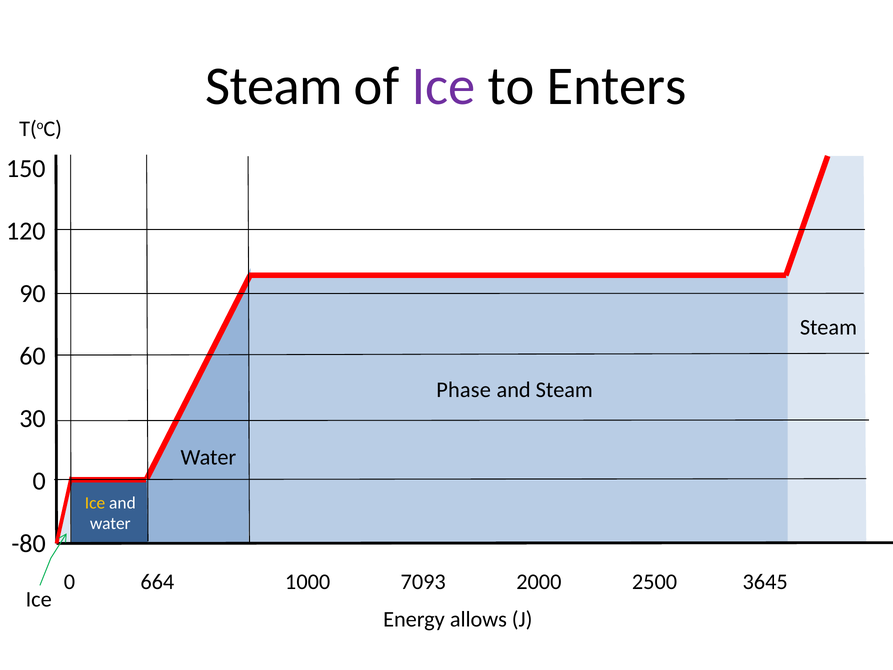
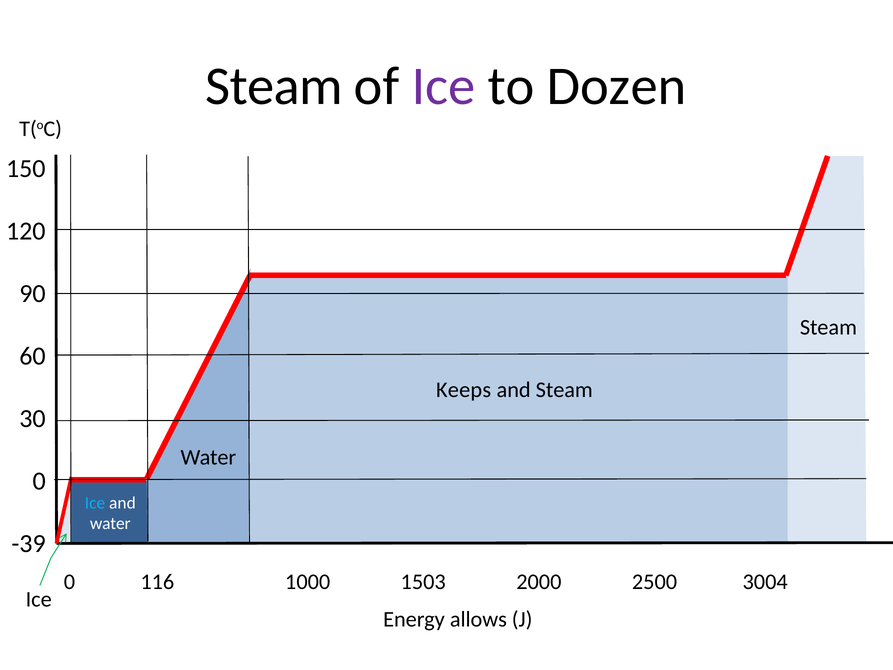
Enters: Enters -> Dozen (616, 86)
Phase: Phase -> Keeps (464, 390)
Ice colour: yellow -> light blue (95, 503)
-80: -80 -> -39 (29, 544)
664: 664 -> 116 (157, 582)
7093: 7093 -> 1503 (423, 582)
3645: 3645 -> 3004 (765, 582)
